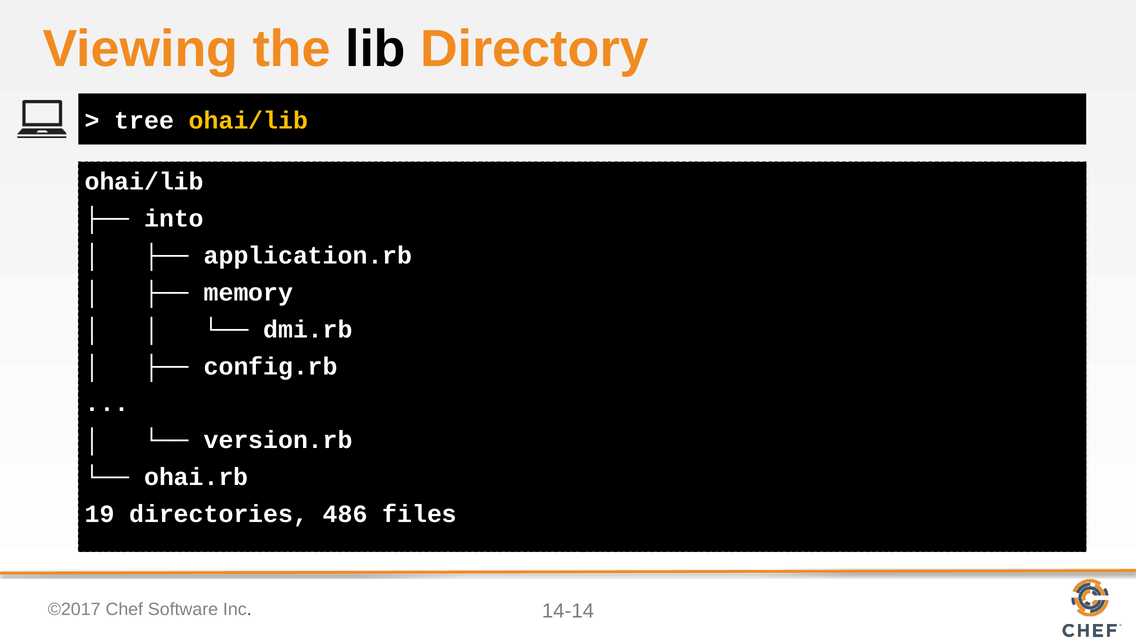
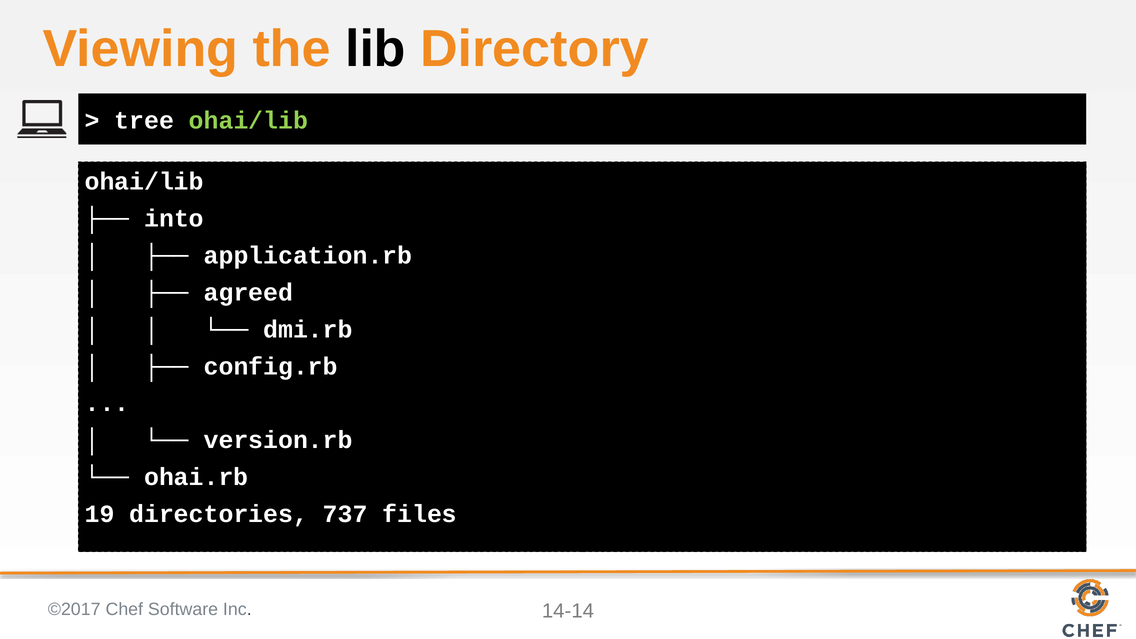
ohai/lib colour: yellow -> light green (248, 121)
memory: memory -> agreed (248, 292)
486: 486 -> 737 (345, 514)
